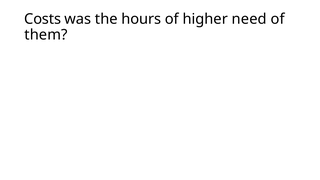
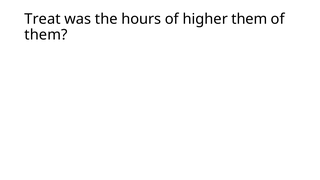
Costs: Costs -> Treat (42, 19)
higher need: need -> them (249, 19)
